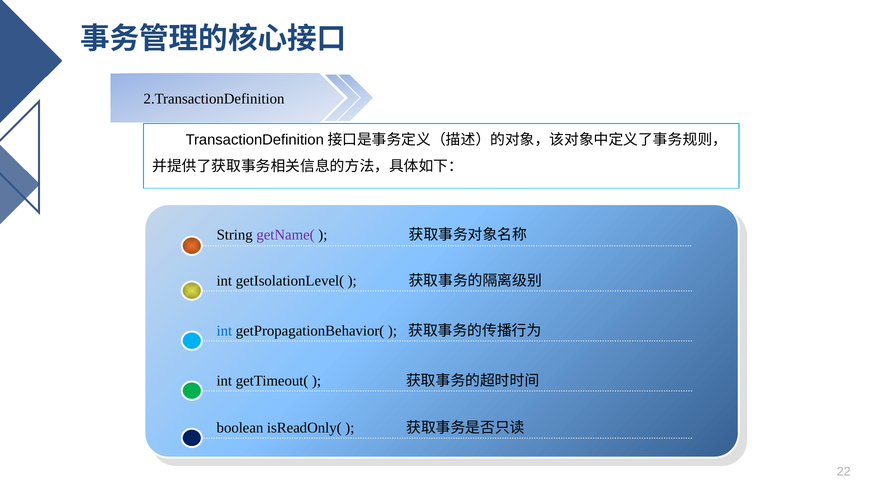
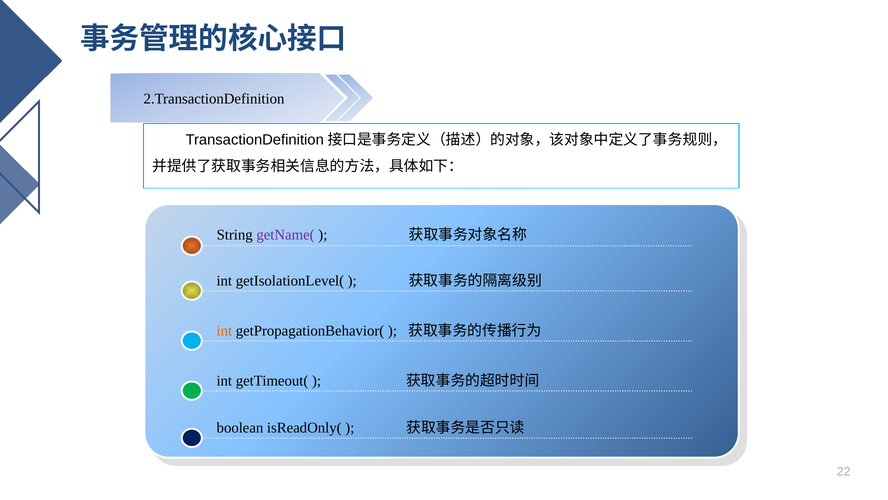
int colour: blue -> orange (224, 331)
